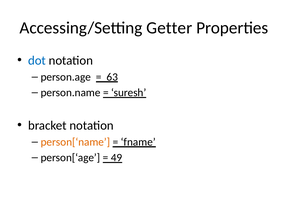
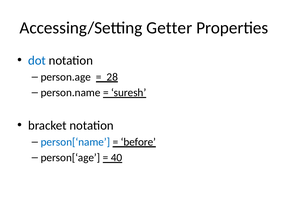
63: 63 -> 28 (112, 77)
person[‘name colour: orange -> blue (75, 142)
fname: fname -> before (138, 142)
49: 49 -> 40 (116, 158)
